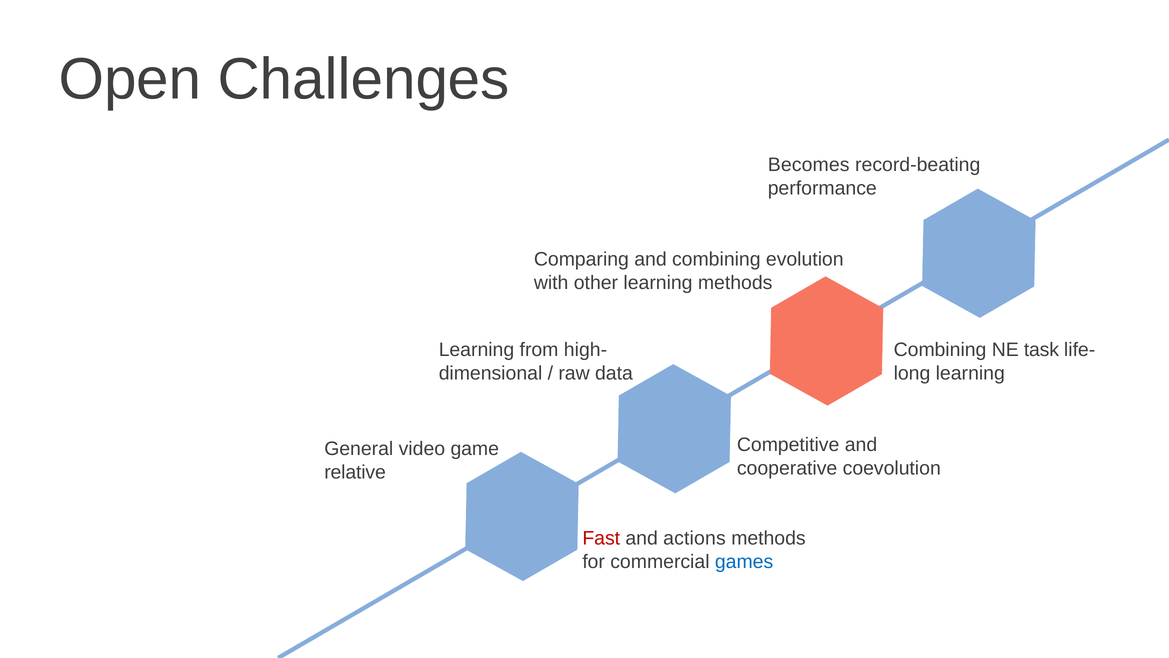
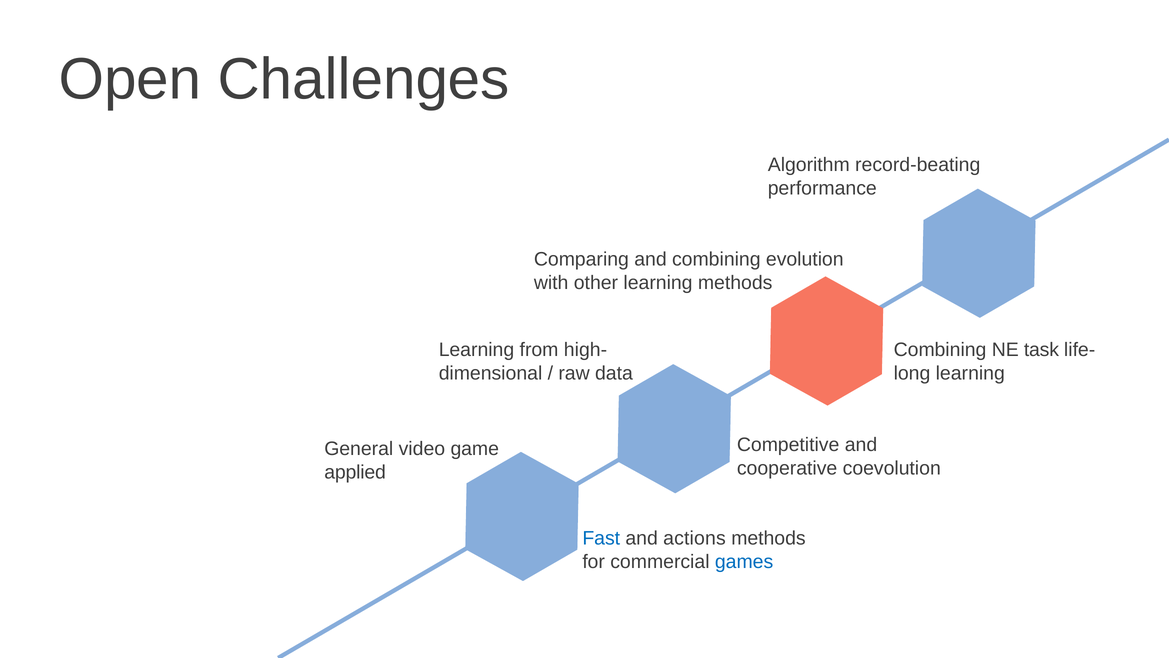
Becomes: Becomes -> Algorithm (809, 165)
relative: relative -> applied (355, 472)
Fast colour: red -> blue (601, 538)
